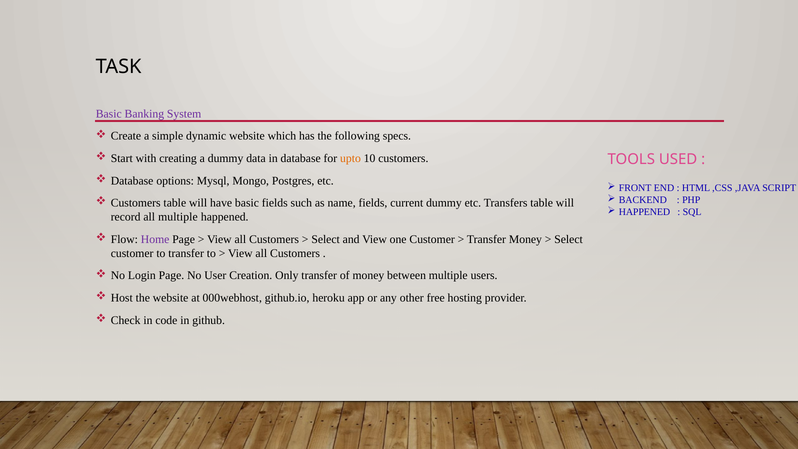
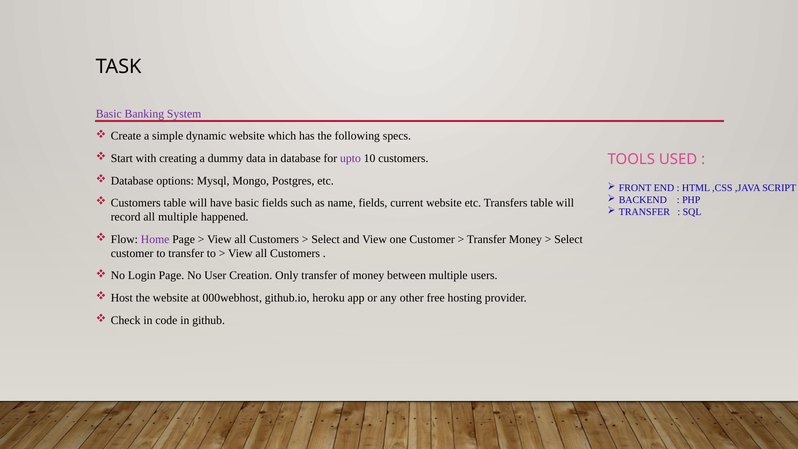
upto colour: orange -> purple (350, 158)
current dummy: dummy -> website (444, 203)
HAPPENED: HAPPENED -> TRANSFER (644, 212)
